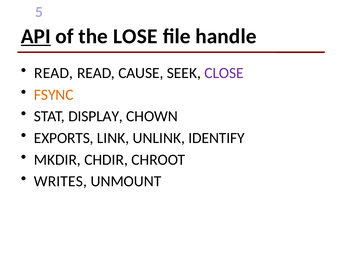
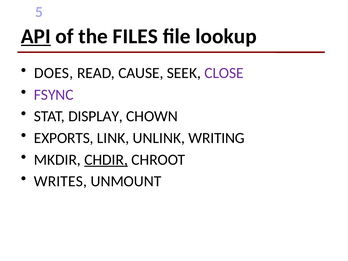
LOSE: LOSE -> FILES (135, 36)
handle: handle -> lookup (226, 36)
READ: READ -> DOES (54, 73)
FSYNC colour: orange -> purple (54, 95)
IDENTIFY: IDENTIFY -> WRITING (217, 138)
CHDIR underline: none -> present (106, 160)
